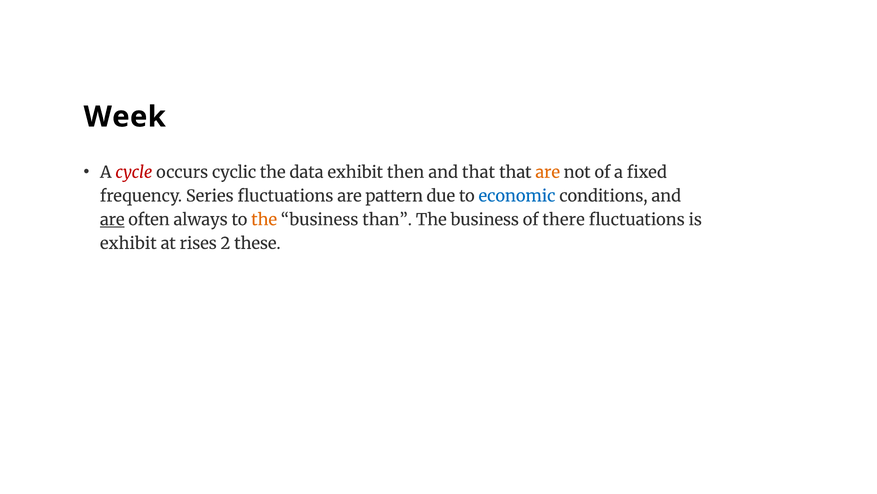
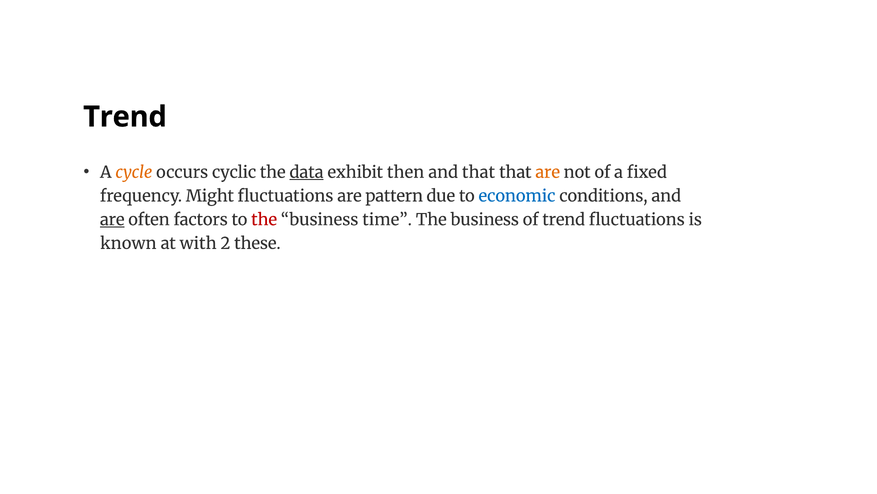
Week: Week -> Trend (125, 117)
cycle colour: red -> orange (134, 172)
data underline: none -> present (307, 172)
Series: Series -> Might (210, 196)
always: always -> factors (201, 220)
the colour: orange -> red (264, 220)
than: than -> time (387, 220)
of there: there -> trend (564, 220)
exhibit: exhibit -> known (128, 243)
rises: rises -> with (198, 243)
